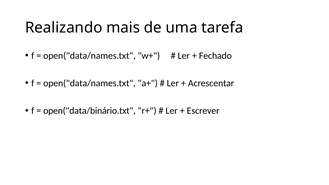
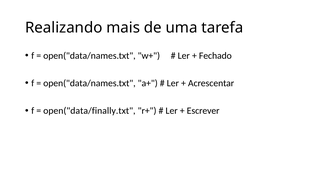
open("data/binário.txt: open("data/binário.txt -> open("data/finally.txt (89, 111)
